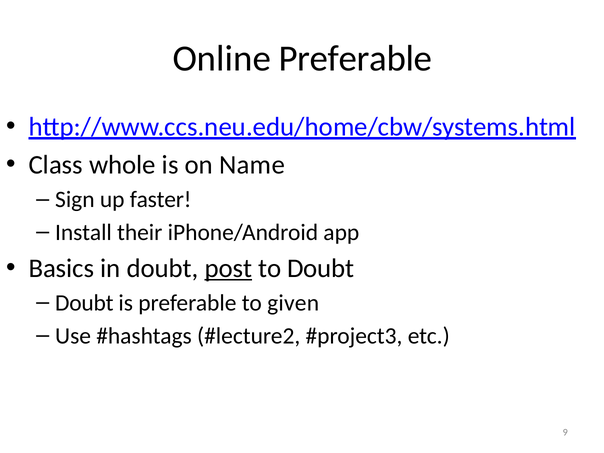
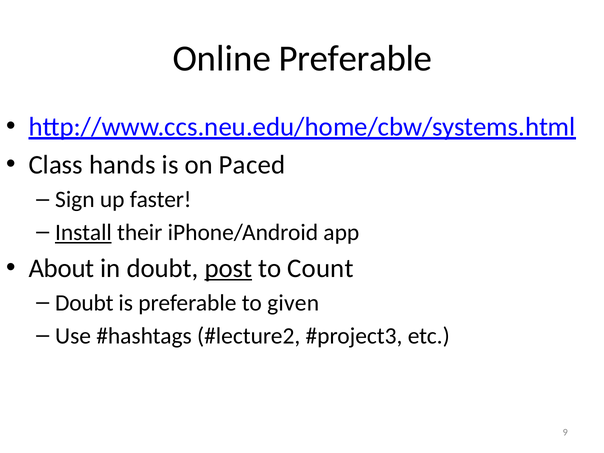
whole: whole -> hands (122, 165)
Name: Name -> Paced (252, 165)
Install underline: none -> present (83, 232)
Basics: Basics -> About (62, 268)
to Doubt: Doubt -> Count (320, 268)
